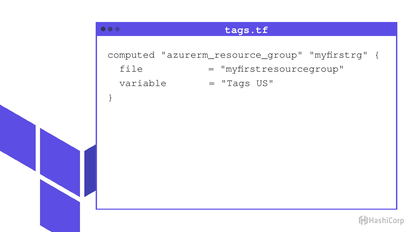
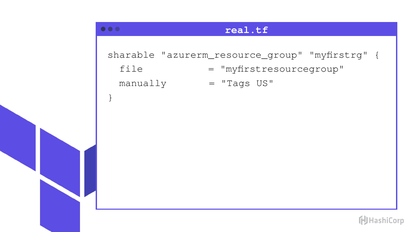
tags.tf: tags.tf -> real.tf (247, 30)
computed: computed -> sharable (131, 54)
variable: variable -> manually (143, 83)
